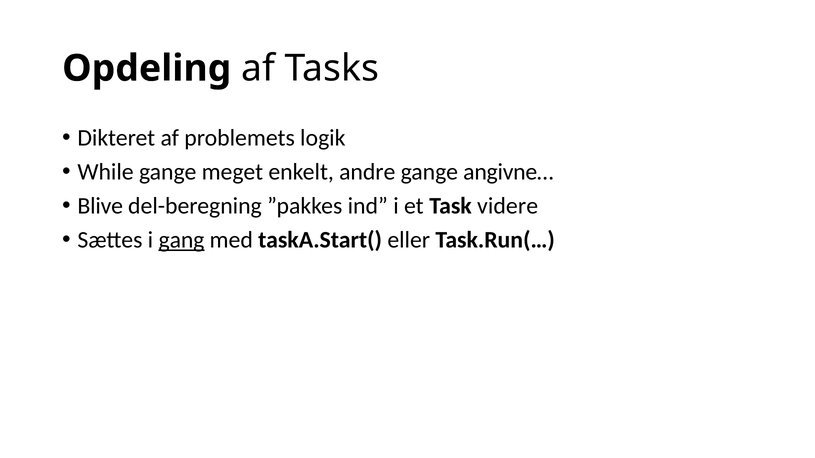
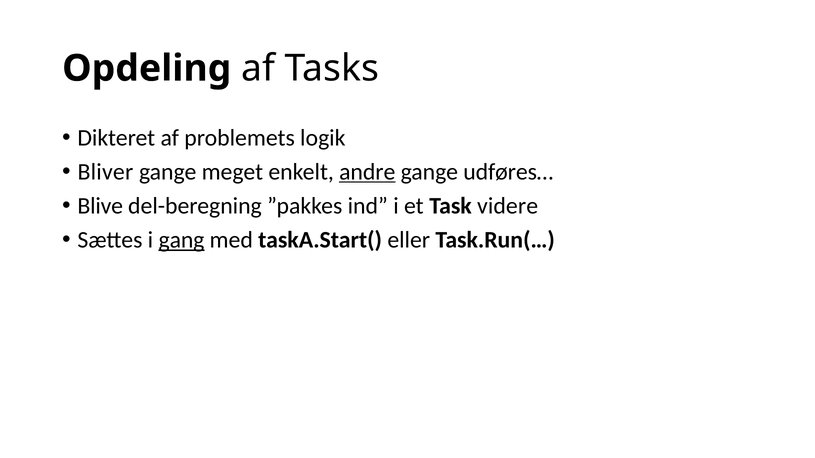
While: While -> Bliver (105, 172)
andre underline: none -> present (367, 172)
angivne…: angivne… -> udføres… (508, 172)
